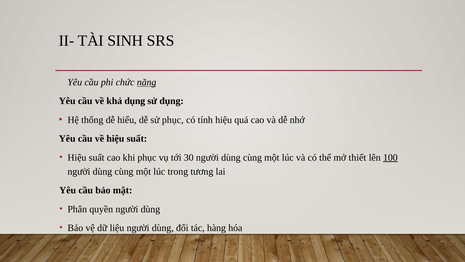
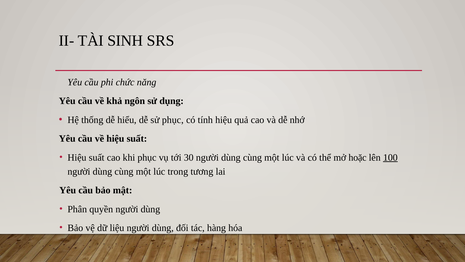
năng underline: present -> none (147, 82)
khả dụng: dụng -> ngôn (135, 101)
thiết: thiết -> hoặc (358, 157)
